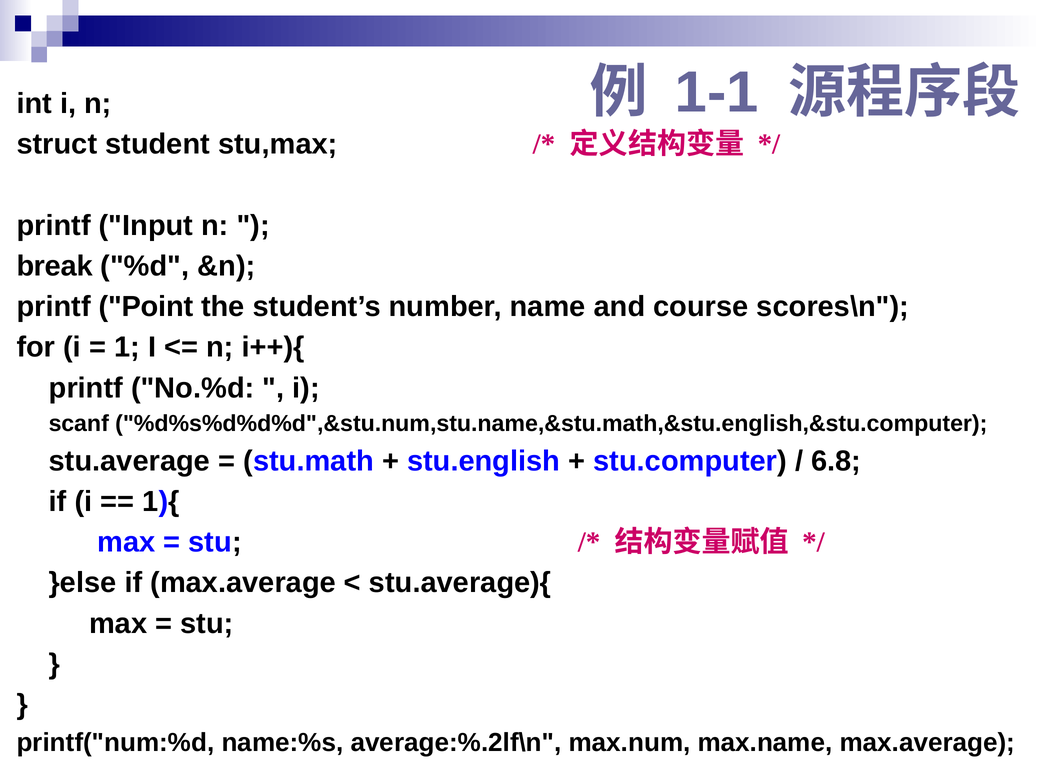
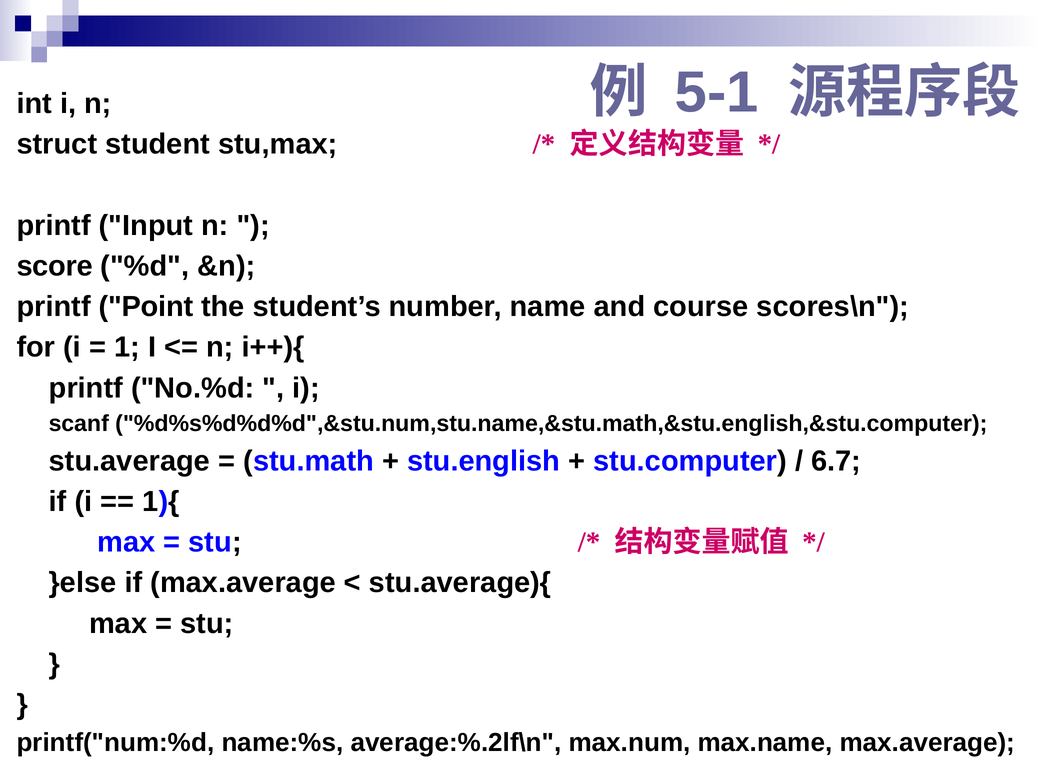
1-1: 1-1 -> 5-1 (717, 92)
break: break -> score (55, 266)
6.8: 6.8 -> 6.7 (836, 461)
